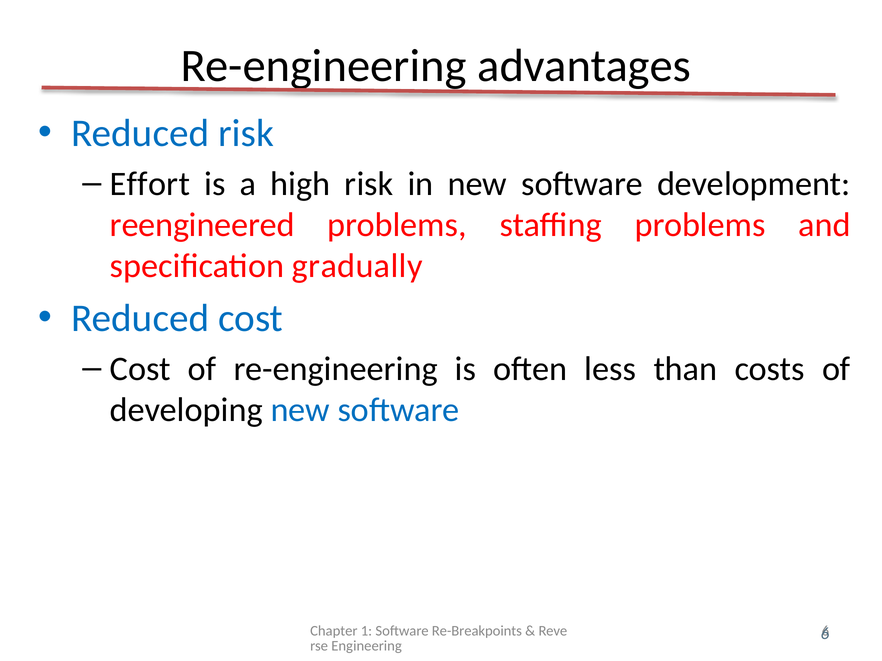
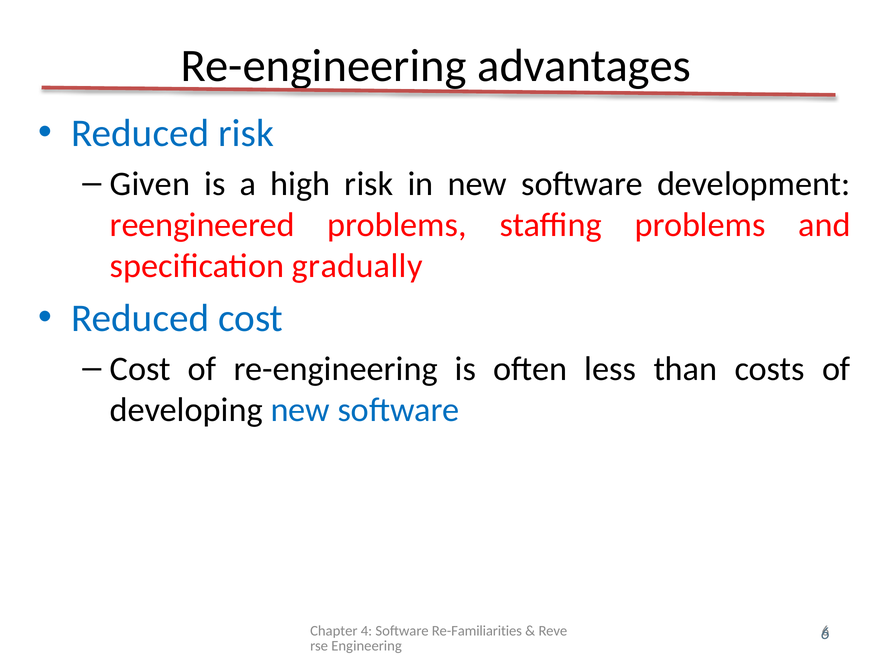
Effort: Effort -> Given (150, 184)
1: 1 -> 4 (366, 632)
Re-Breakpoints: Re-Breakpoints -> Re-Familiarities (477, 632)
